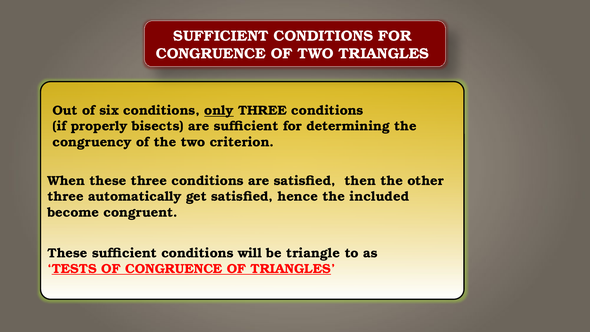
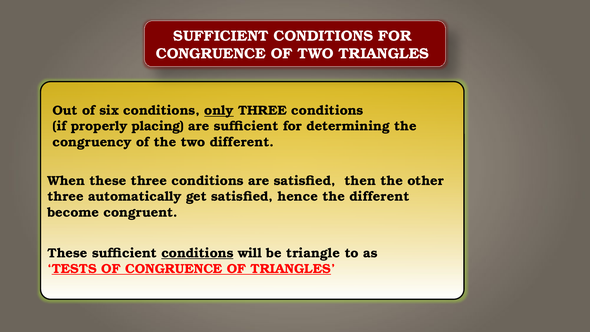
bisects: bisects -> placing (158, 126)
two criterion: criterion -> different (242, 142)
the included: included -> different (379, 197)
conditions underline: none -> present (197, 253)
